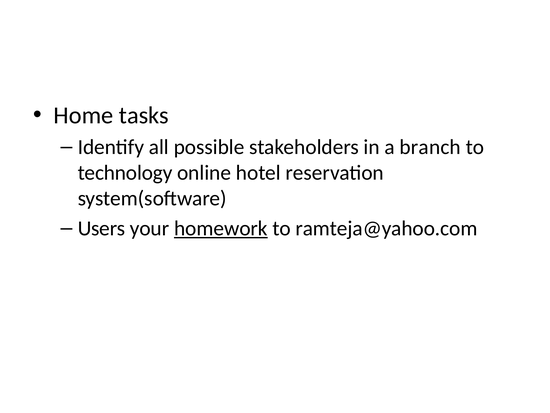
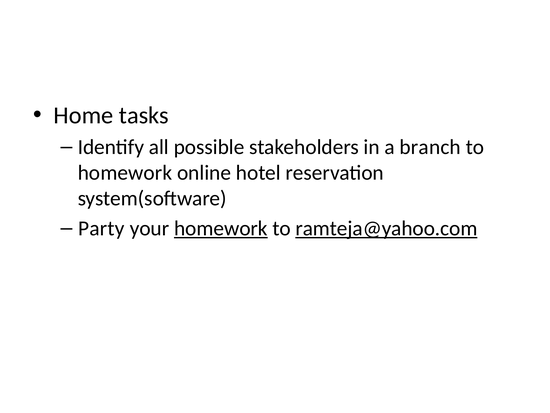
technology: technology -> homework (125, 173)
Users: Users -> Party (101, 228)
ramteja@yahoo.com underline: none -> present (386, 228)
